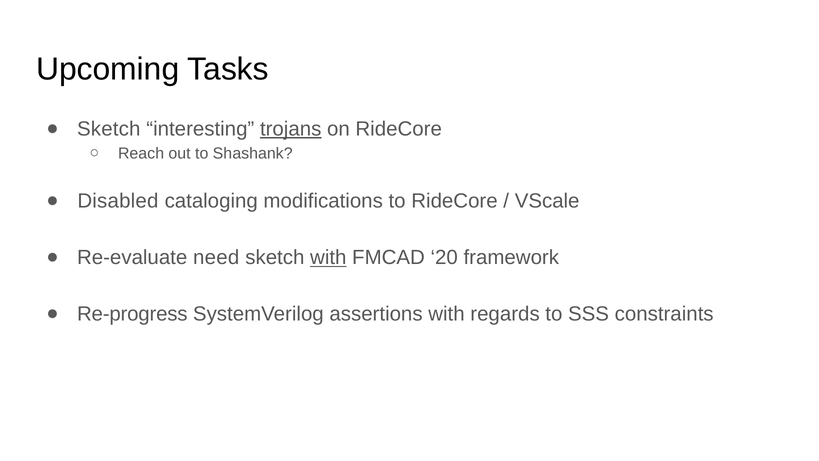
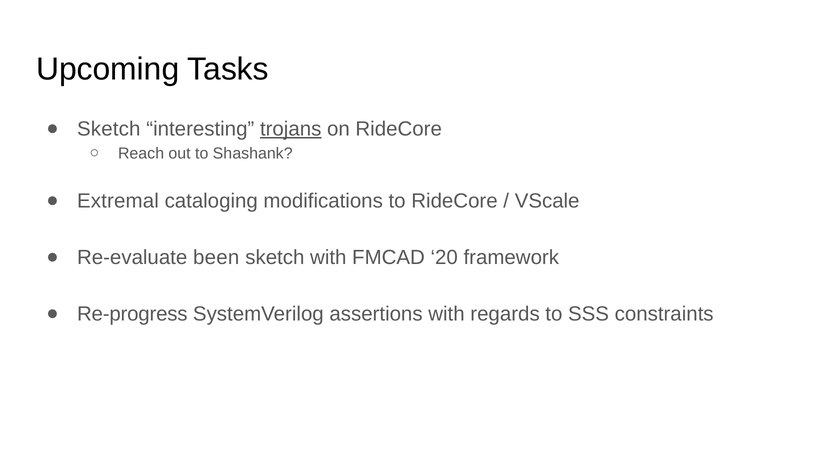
Disabled: Disabled -> Extremal (118, 201)
need: need -> been (216, 257)
with underline: present -> none (328, 257)
